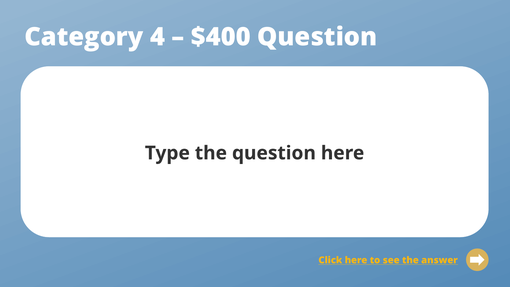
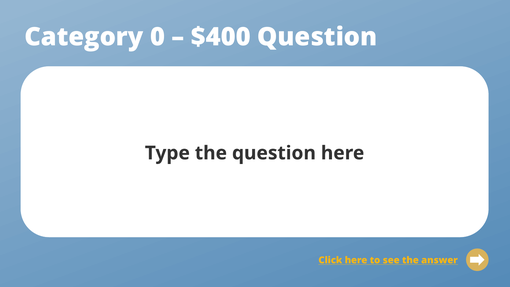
4: 4 -> 0 (158, 37)
